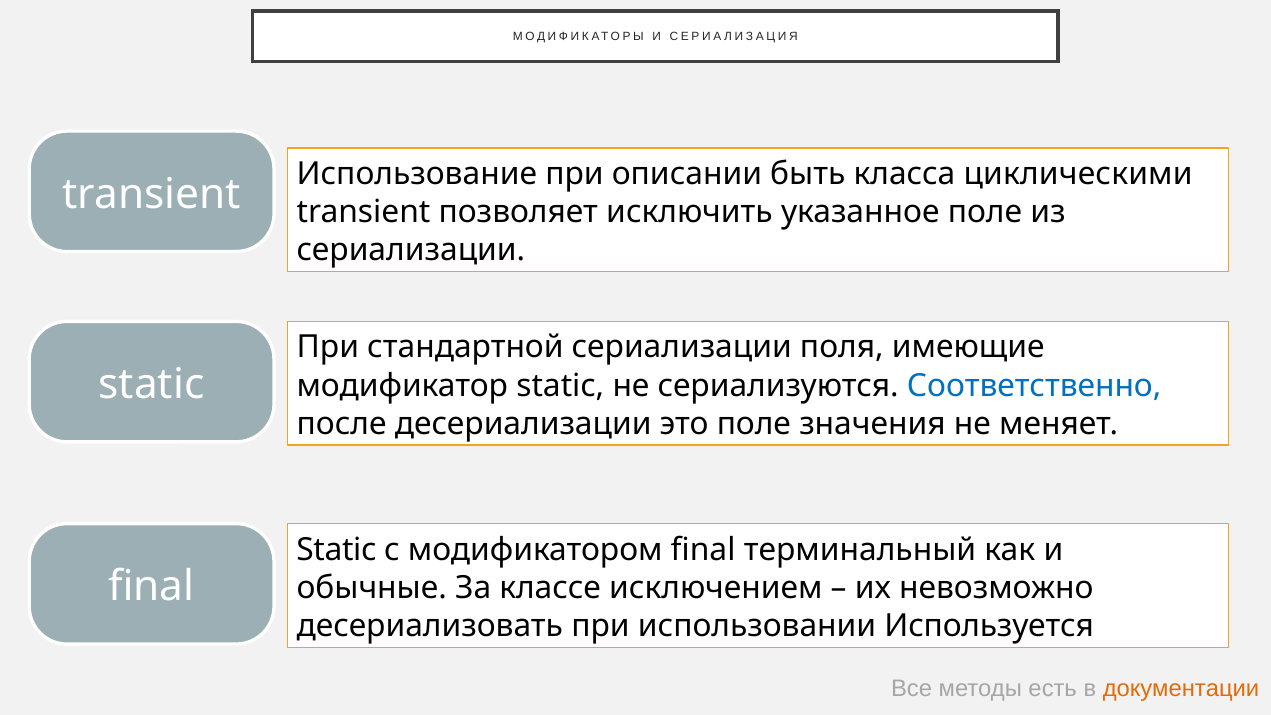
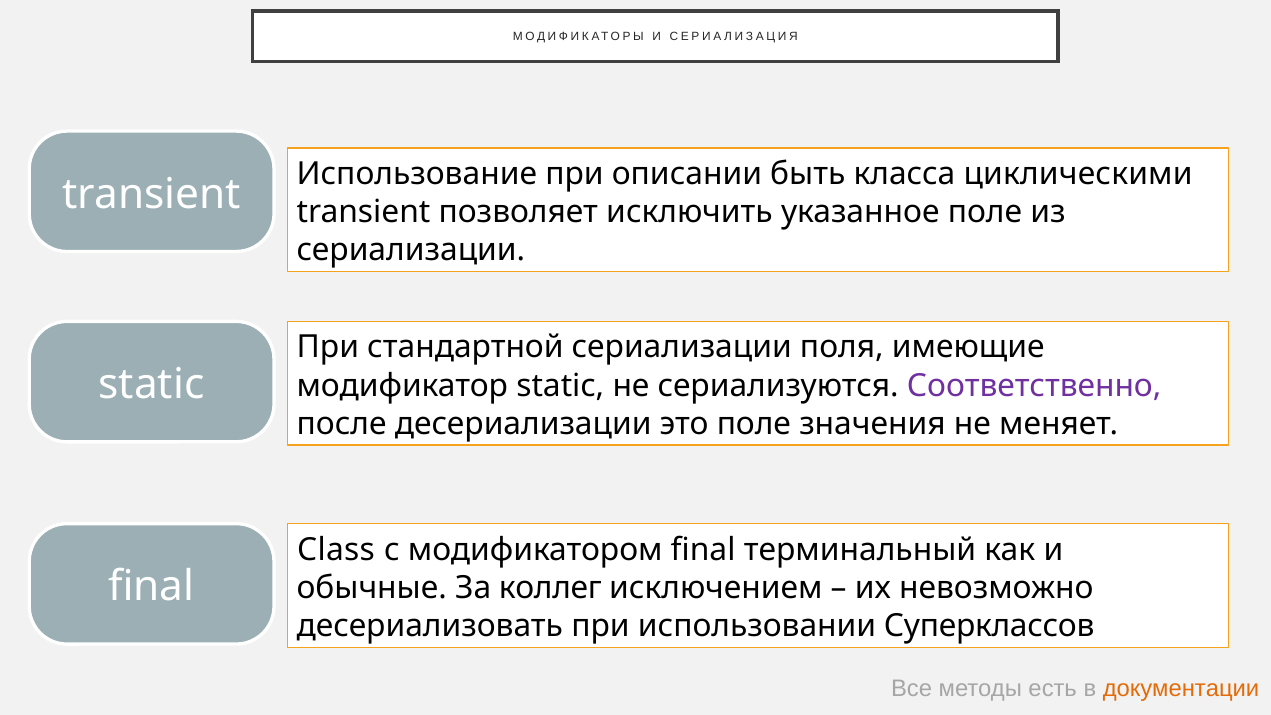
Соответственно colour: blue -> purple (1034, 385)
Static: Static -> Class (336, 550)
классе: классе -> коллег (550, 588)
Используется: Используется -> Суперклассов (989, 626)
